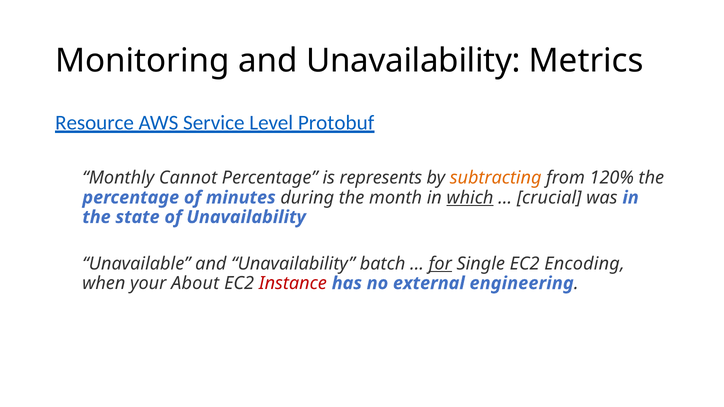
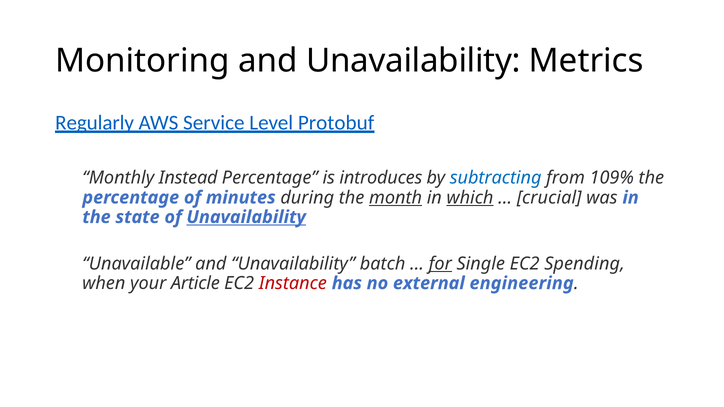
Resource: Resource -> Regularly (95, 123)
Cannot: Cannot -> Instead (188, 178)
represents: represents -> introduces (381, 178)
subtracting colour: orange -> blue (496, 178)
120%: 120% -> 109% (612, 178)
month underline: none -> present (396, 198)
Unavailability underline: none -> present (246, 217)
Encoding: Encoding -> Spending (585, 264)
About: About -> Article (195, 283)
